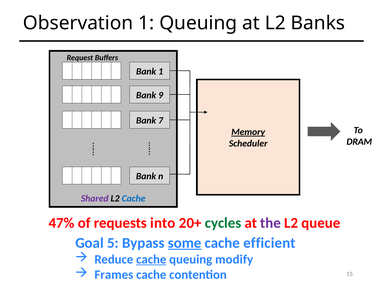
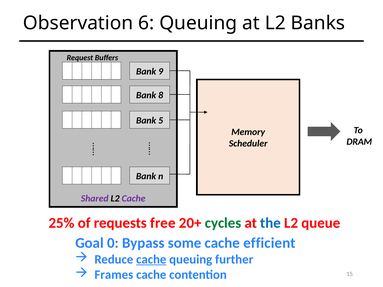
Observation 1: 1 -> 6 (146, 23)
Bank 1: 1 -> 9 (161, 72)
9: 9 -> 8 (161, 95)
7: 7 -> 5 (161, 121)
Memory underline: present -> none (248, 132)
Cache colour: blue -> purple (134, 199)
47%: 47% -> 25% (62, 223)
into: into -> free (163, 223)
the colour: purple -> blue (271, 223)
5: 5 -> 0 (113, 243)
some underline: present -> none (185, 243)
modify: modify -> further (234, 260)
